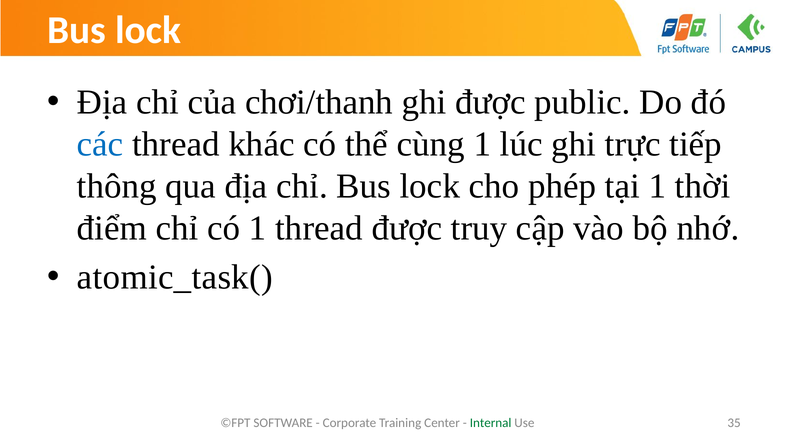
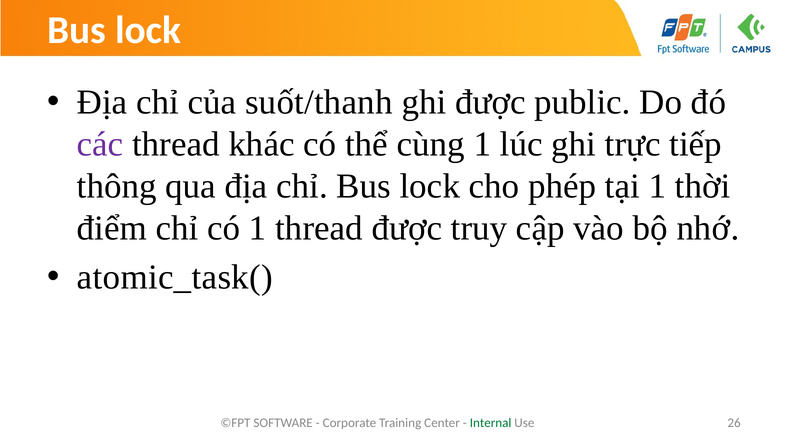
chơi/thanh: chơi/thanh -> suốt/thanh (319, 102)
các colour: blue -> purple (100, 144)
35: 35 -> 26 (734, 423)
